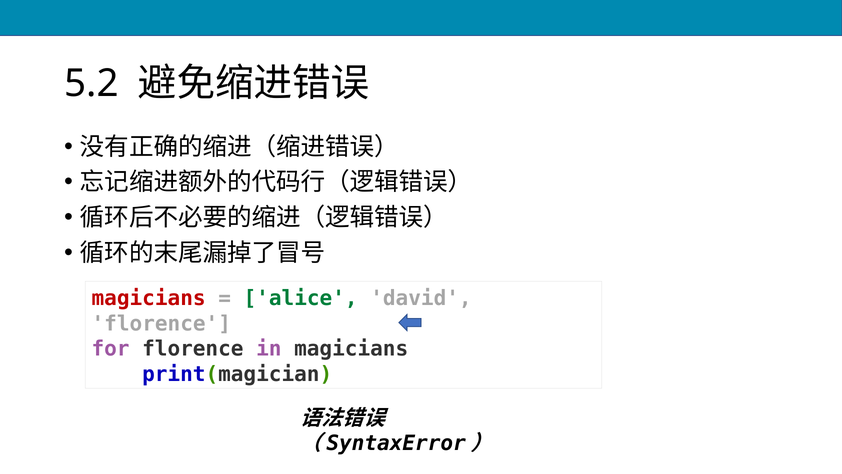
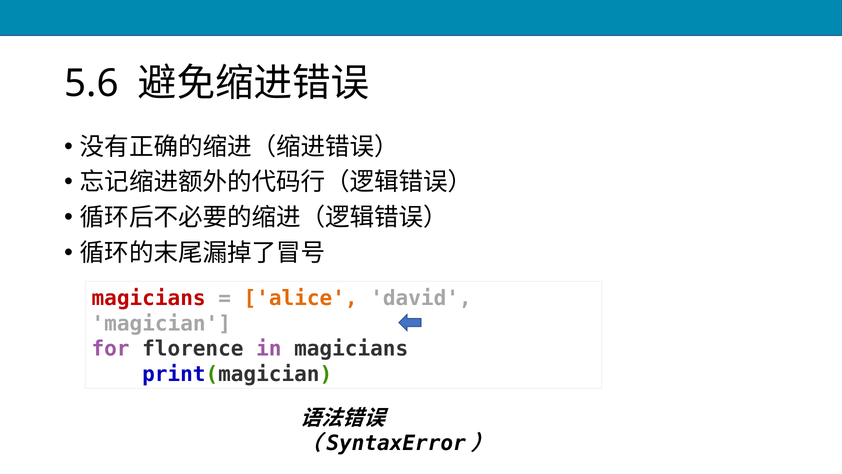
5.2: 5.2 -> 5.6 (91, 83)
alice colour: green -> orange (301, 298)
florence: florence -> magician (161, 323)
